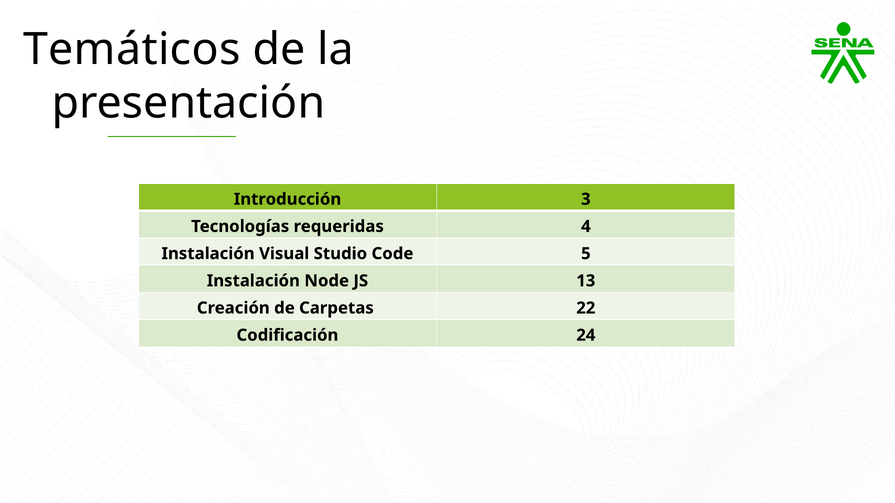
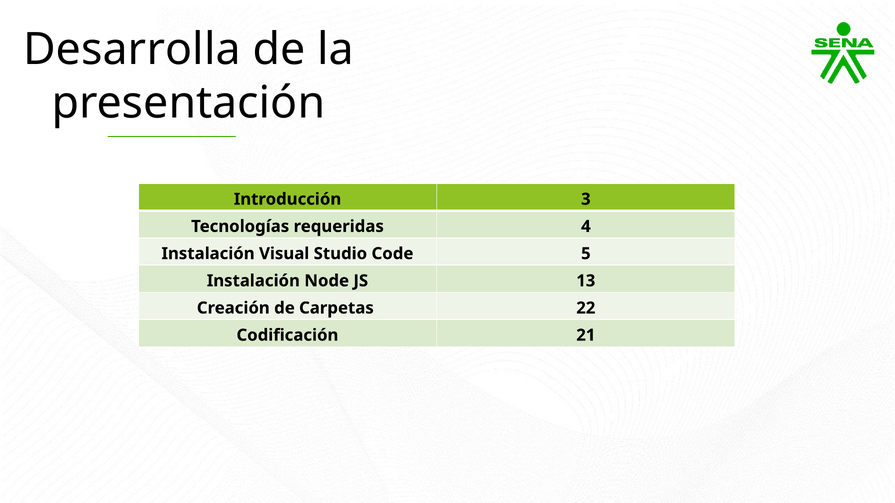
Temáticos: Temáticos -> Desarrolla (132, 49)
24: 24 -> 21 (586, 335)
